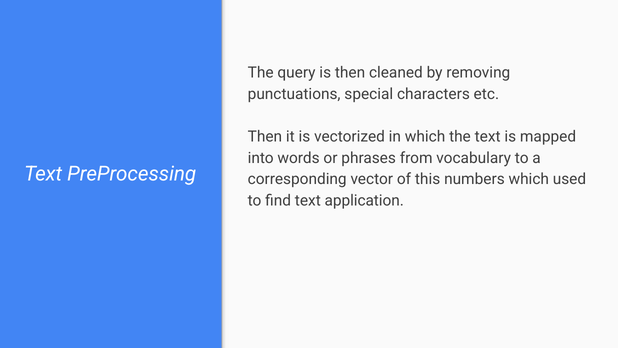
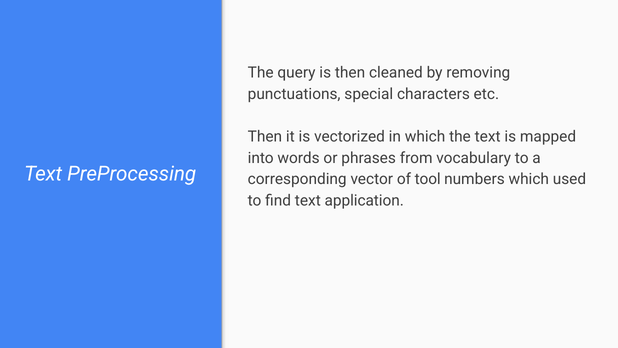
this: this -> tool (428, 179)
